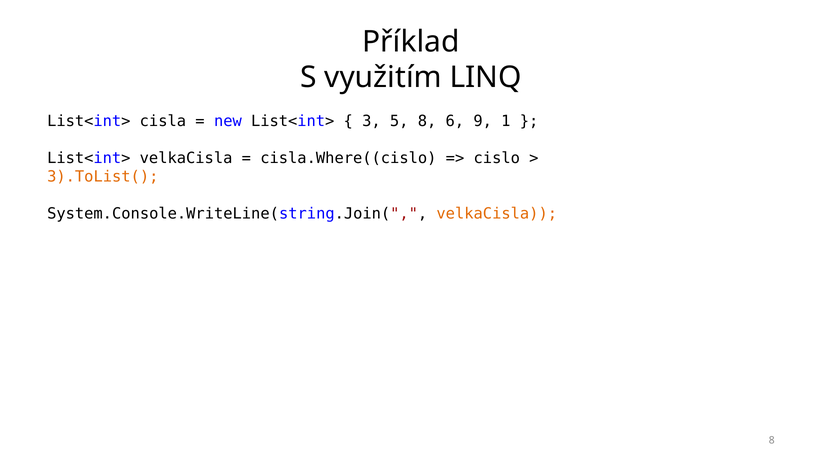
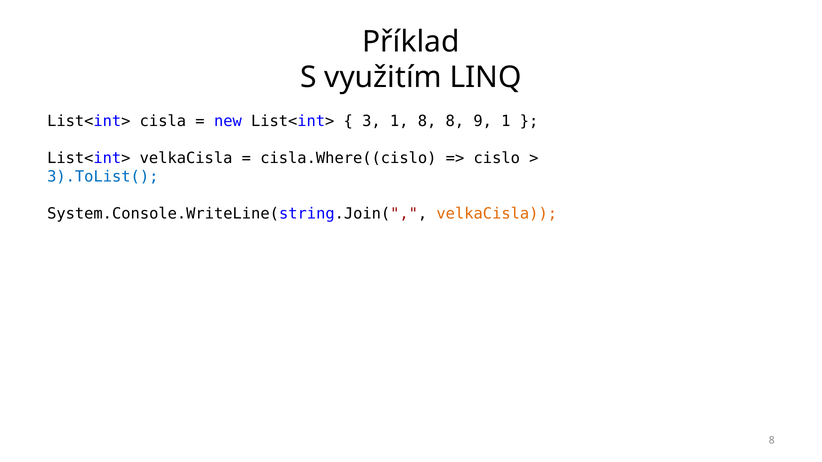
3 5: 5 -> 1 (399, 121)
8 6: 6 -> 8 (455, 121)
3).ToList( colour: orange -> blue (103, 177)
